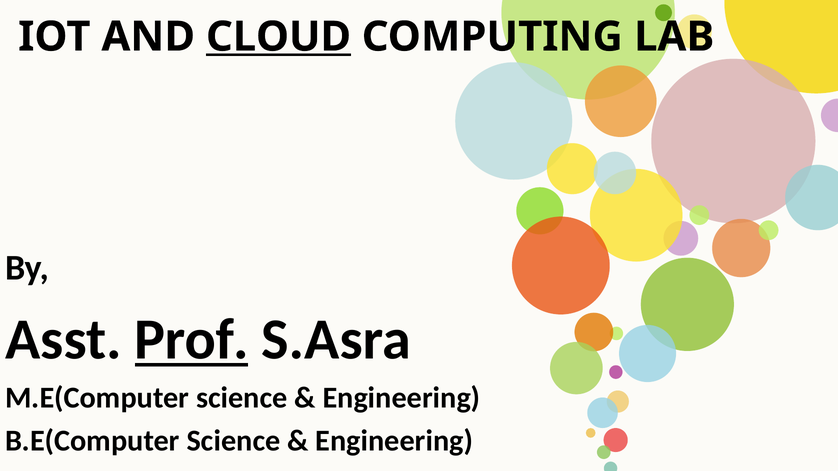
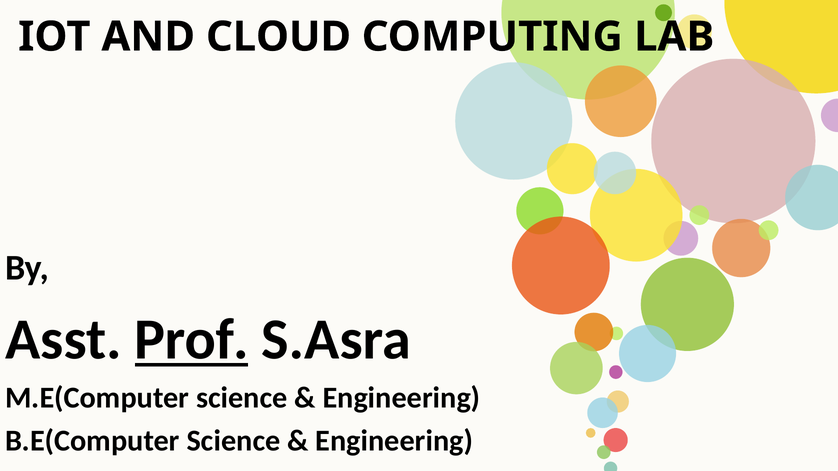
CLOUD underline: present -> none (279, 37)
